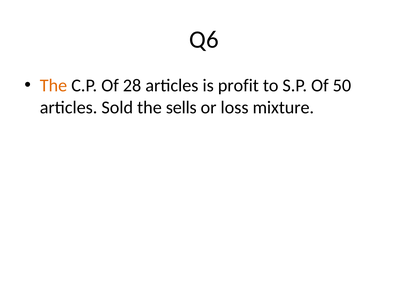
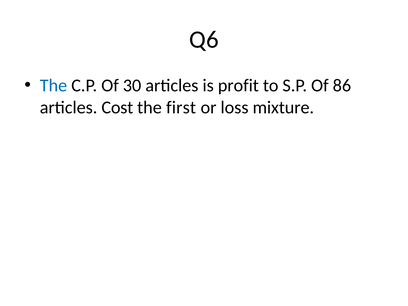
The colour: orange -> blue (53, 86)
28: 28 -> 30 (132, 86)
50: 50 -> 86 (342, 86)
Sold: Sold -> Cost (117, 107)
sells: sells -> first (181, 107)
